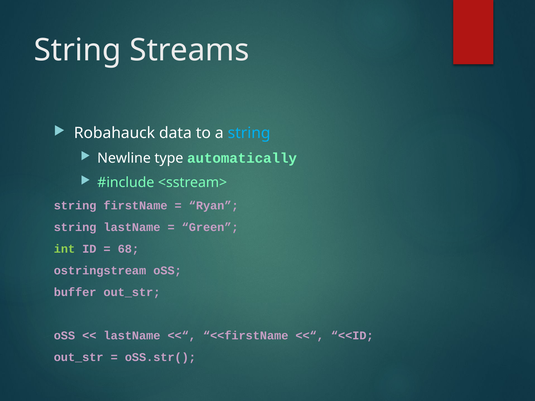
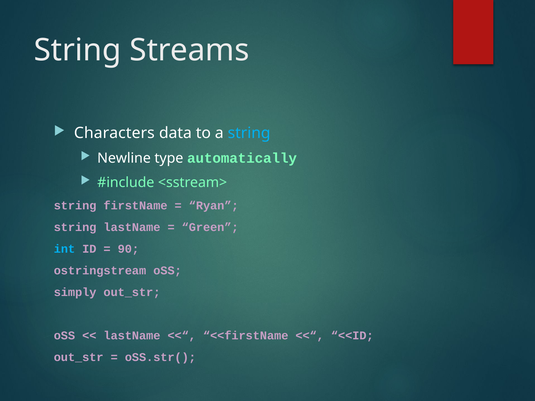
Robahauck: Robahauck -> Characters (114, 133)
int colour: light green -> light blue (64, 249)
68: 68 -> 90 (128, 249)
buffer: buffer -> simply (75, 292)
